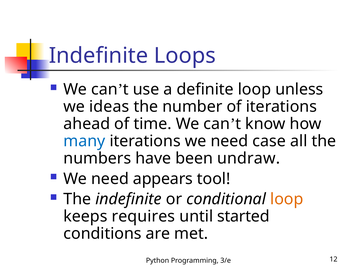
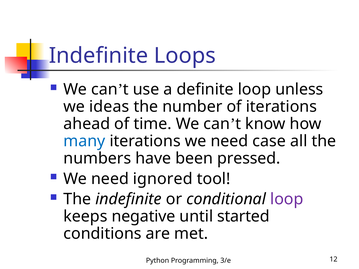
undraw: undraw -> pressed (249, 159)
appears: appears -> ignored (163, 179)
loop colour: orange -> purple (287, 199)
requires: requires -> negative (143, 217)
